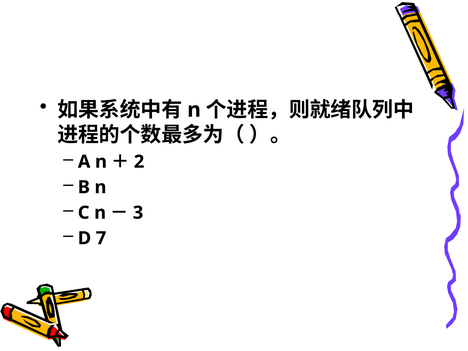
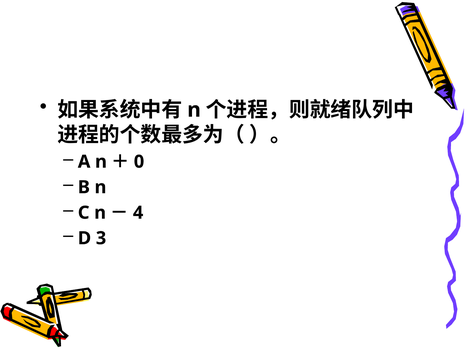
2: 2 -> 0 (139, 162)
3: 3 -> 4 (138, 213)
7: 7 -> 3 (101, 238)
